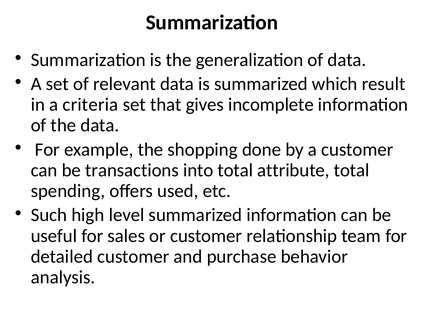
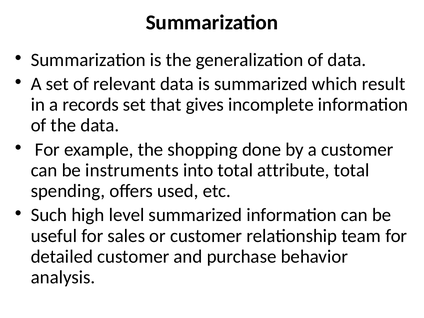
criteria: criteria -> records (91, 105)
transactions: transactions -> instruments (132, 170)
